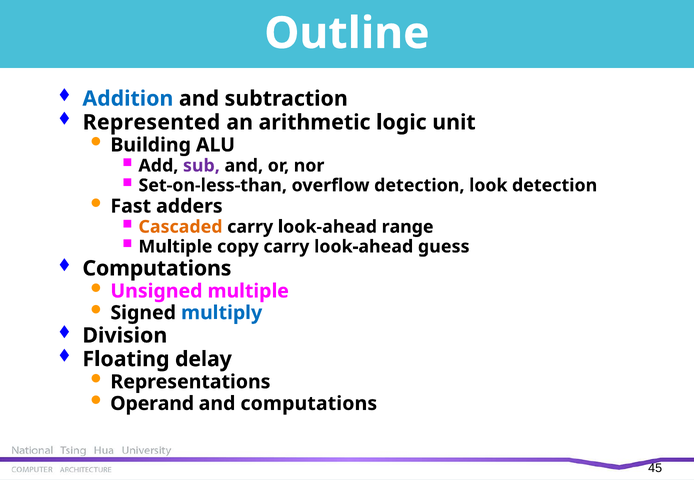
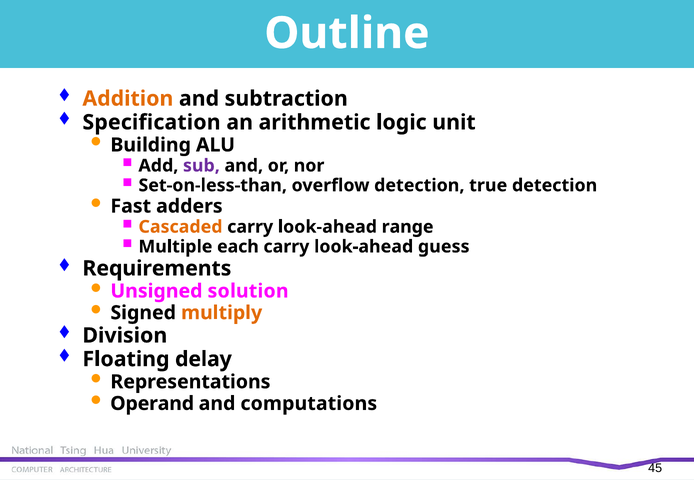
Addition colour: blue -> orange (128, 99)
Represented: Represented -> Specification (152, 122)
look: look -> true (488, 186)
copy: copy -> each (238, 247)
Computations: Computations -> Requirements (157, 269)
Unsigned multiple: multiple -> solution (248, 291)
multiply colour: blue -> orange (222, 313)
